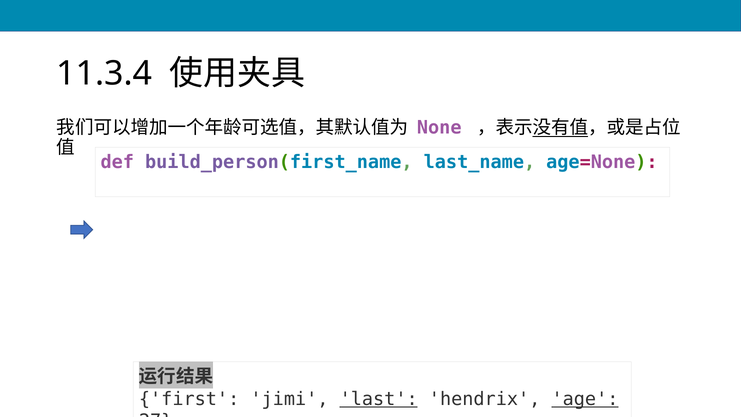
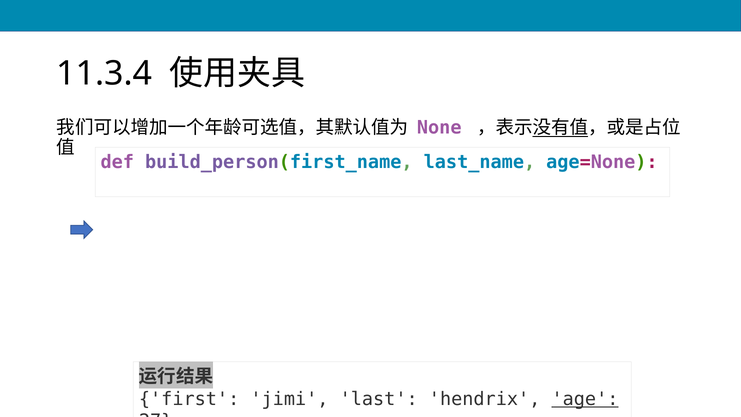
last underline: present -> none (379, 399)
